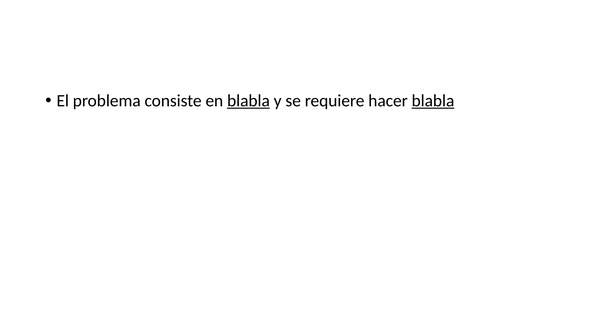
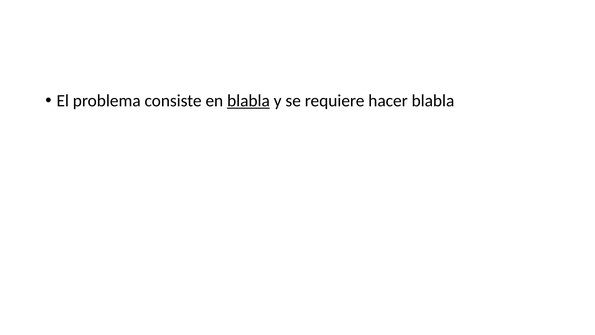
blabla underline: present -> none (433, 101)
